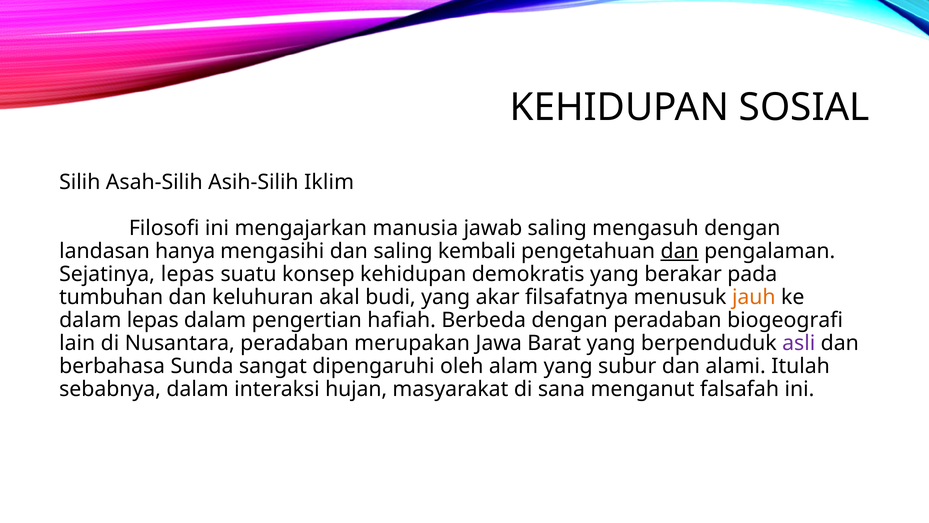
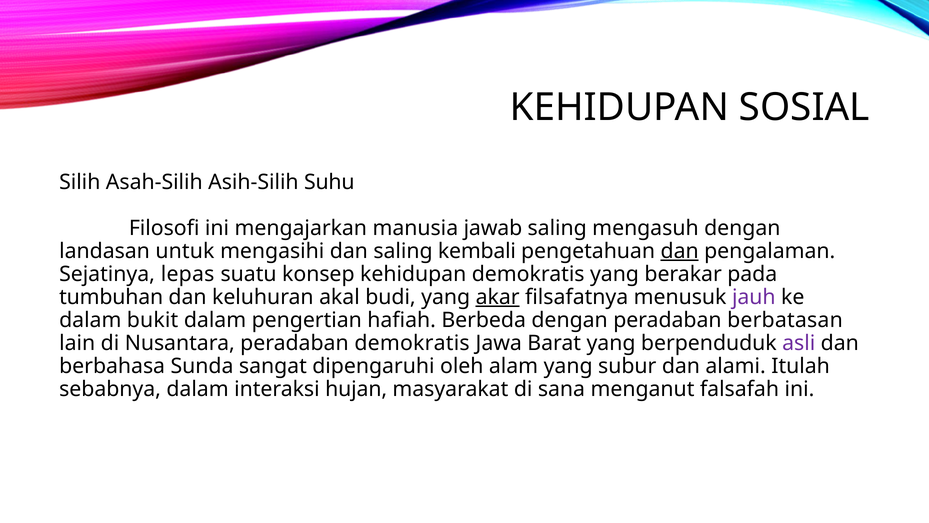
Iklim: Iklim -> Suhu (329, 182)
hanya: hanya -> untuk (185, 251)
akar underline: none -> present (498, 297)
jauh colour: orange -> purple (754, 297)
dalam lepas: lepas -> bukit (153, 320)
biogeografi: biogeografi -> berbatasan (785, 320)
peradaban merupakan: merupakan -> demokratis (412, 343)
